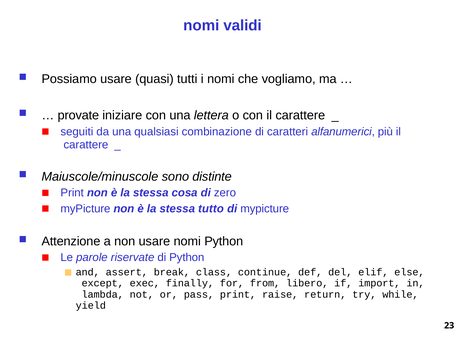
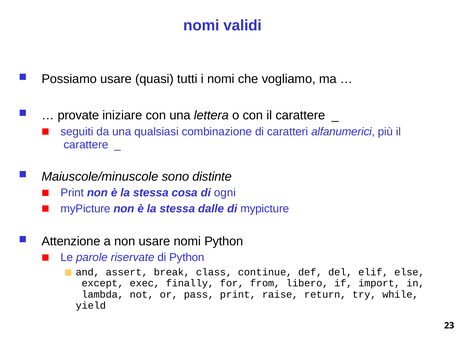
zero: zero -> ogni (225, 192)
tutto: tutto -> dalle (211, 208)
